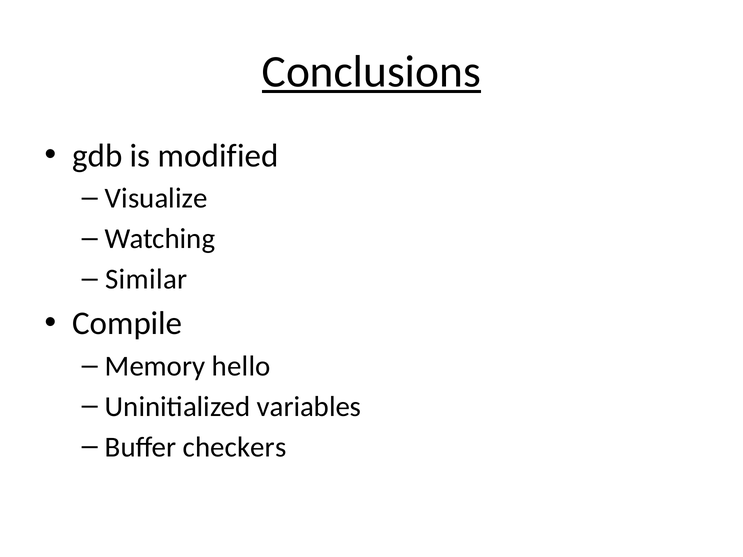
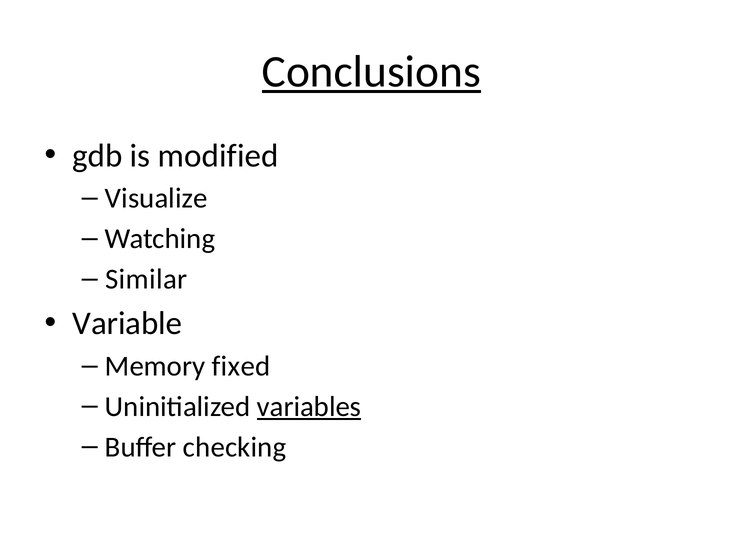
Compile: Compile -> Variable (127, 324)
hello: hello -> fixed (241, 366)
variables underline: none -> present (309, 407)
checkers: checkers -> checking (235, 447)
